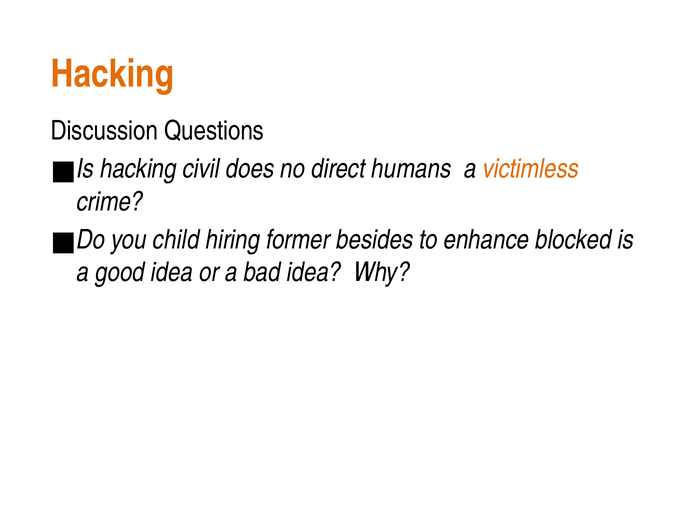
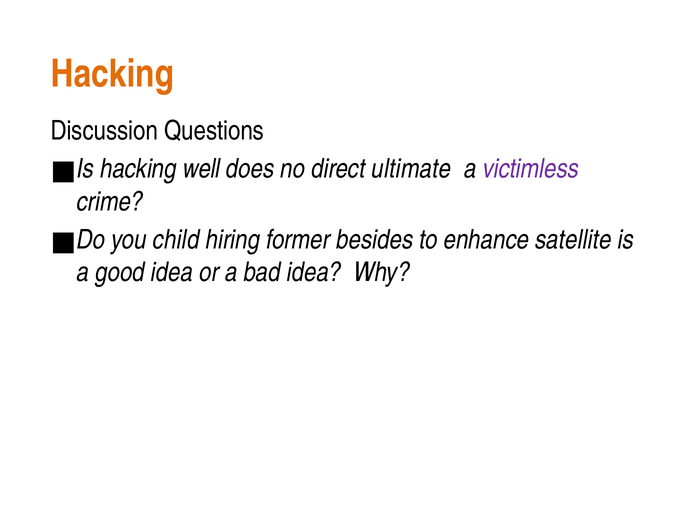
civil: civil -> well (201, 169)
humans: humans -> ultimate (411, 169)
victimless colour: orange -> purple (531, 169)
blocked: blocked -> satellite (573, 239)
